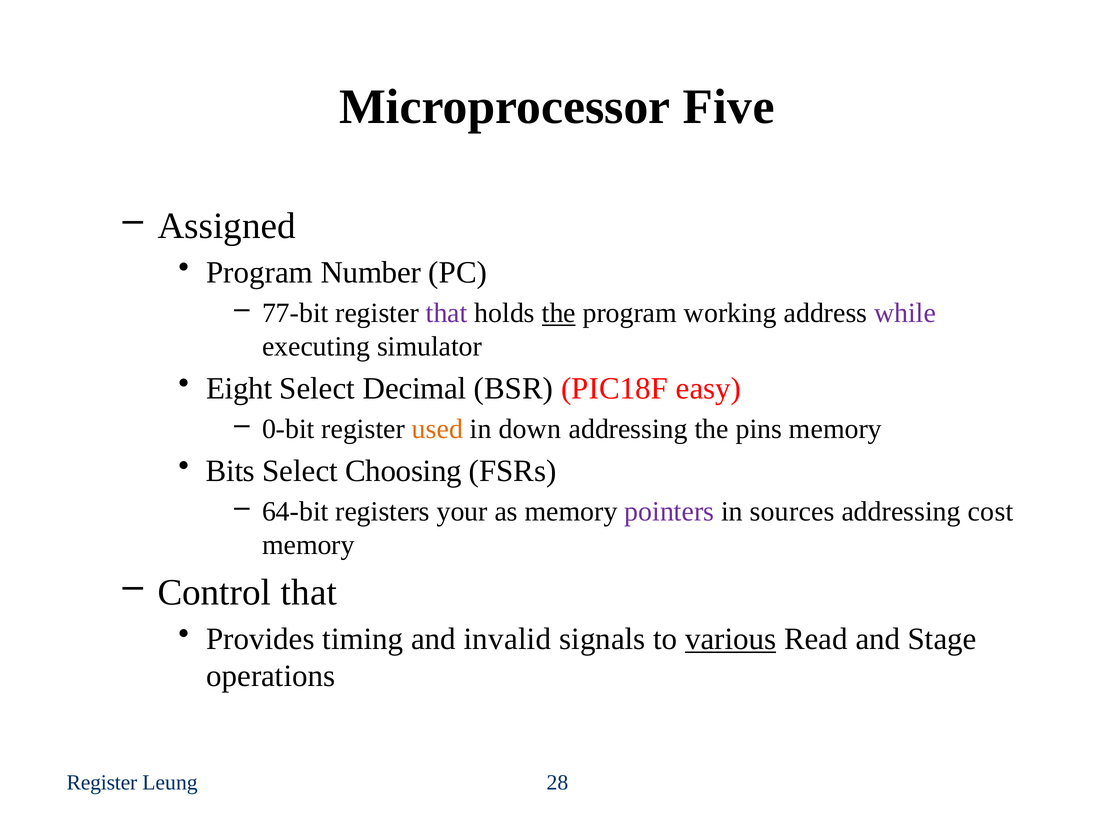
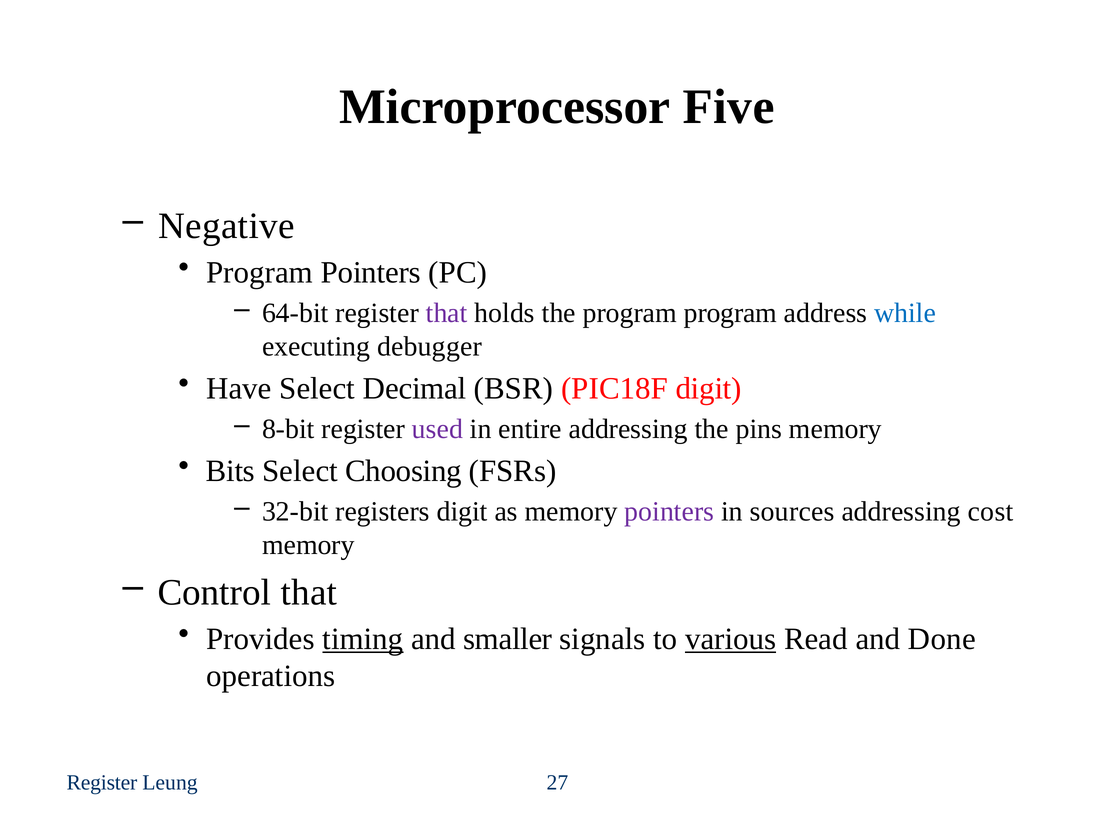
Assigned: Assigned -> Negative (226, 226)
Program Number: Number -> Pointers (371, 272)
77-bit: 77-bit -> 64-bit (295, 313)
the underline: present -> none (559, 313)
program working: working -> program (731, 313)
while colour: purple -> blue (905, 313)
simulator: simulator -> debugger (430, 346)
Eight: Eight -> Have (239, 388)
PIC18F easy: easy -> digit (709, 388)
0-bit: 0-bit -> 8-bit (288, 429)
used colour: orange -> purple (437, 429)
down: down -> entire (530, 429)
64-bit: 64-bit -> 32-bit (295, 511)
registers your: your -> digit (462, 511)
timing underline: none -> present (363, 638)
invalid: invalid -> smaller (508, 638)
Stage: Stage -> Done (942, 638)
28: 28 -> 27 (557, 782)
